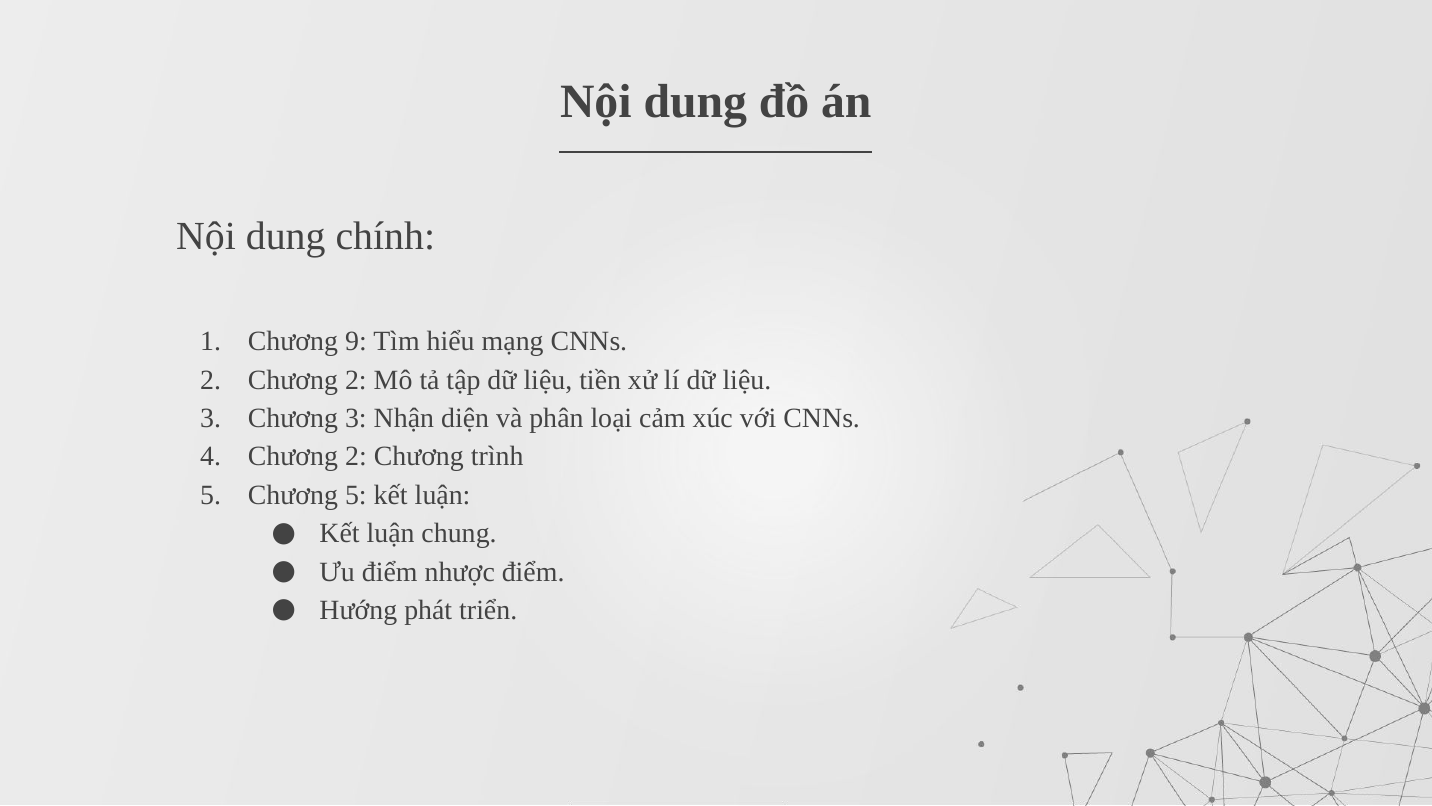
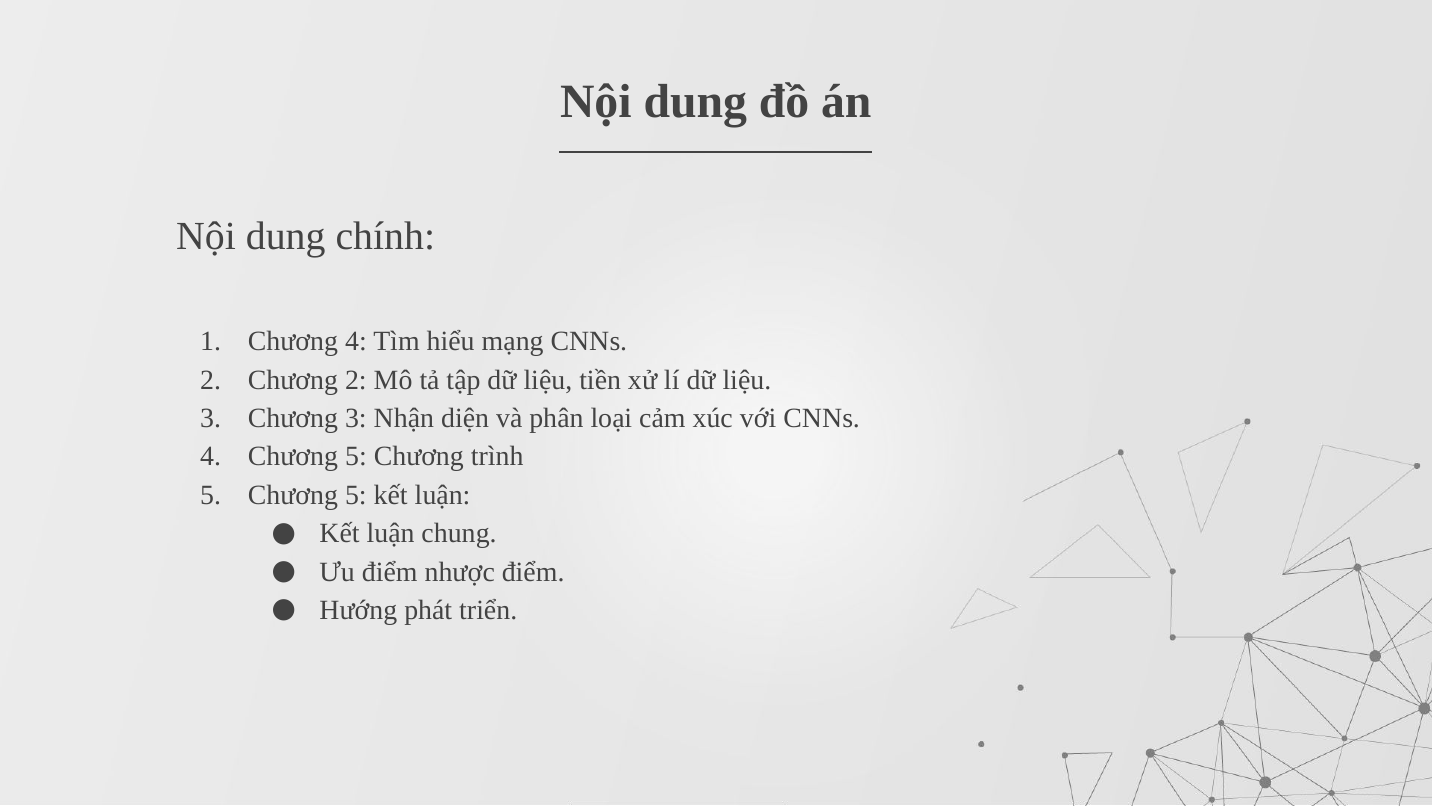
Chương 9: 9 -> 4 (356, 341)
2: 2 -> 5 (356, 456)
